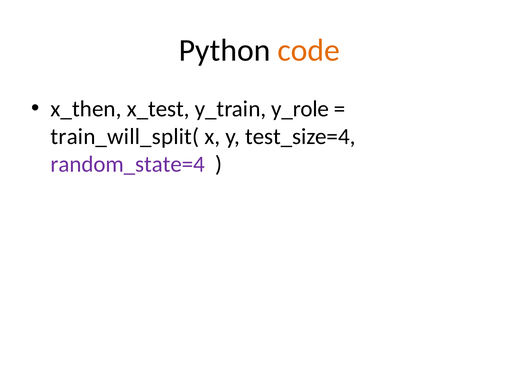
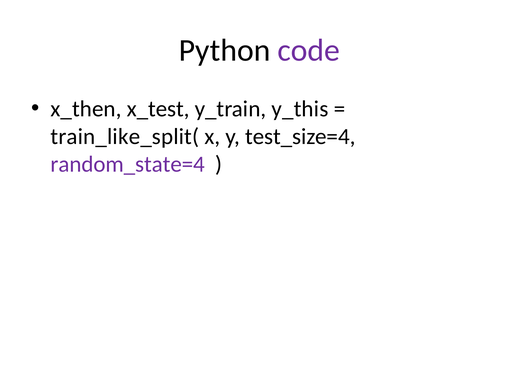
code colour: orange -> purple (309, 50)
y_role: y_role -> y_this (300, 109)
train_will_split(: train_will_split( -> train_like_split( (125, 137)
